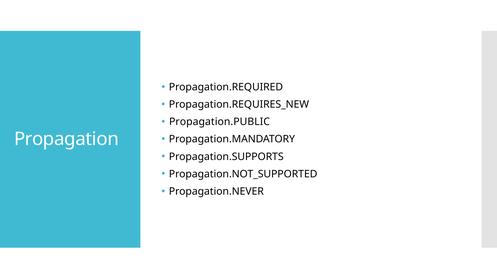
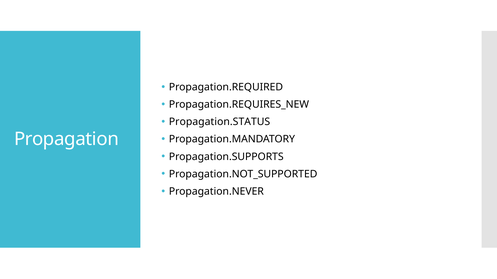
Propagation.PUBLIC: Propagation.PUBLIC -> Propagation.STATUS (220, 122)
